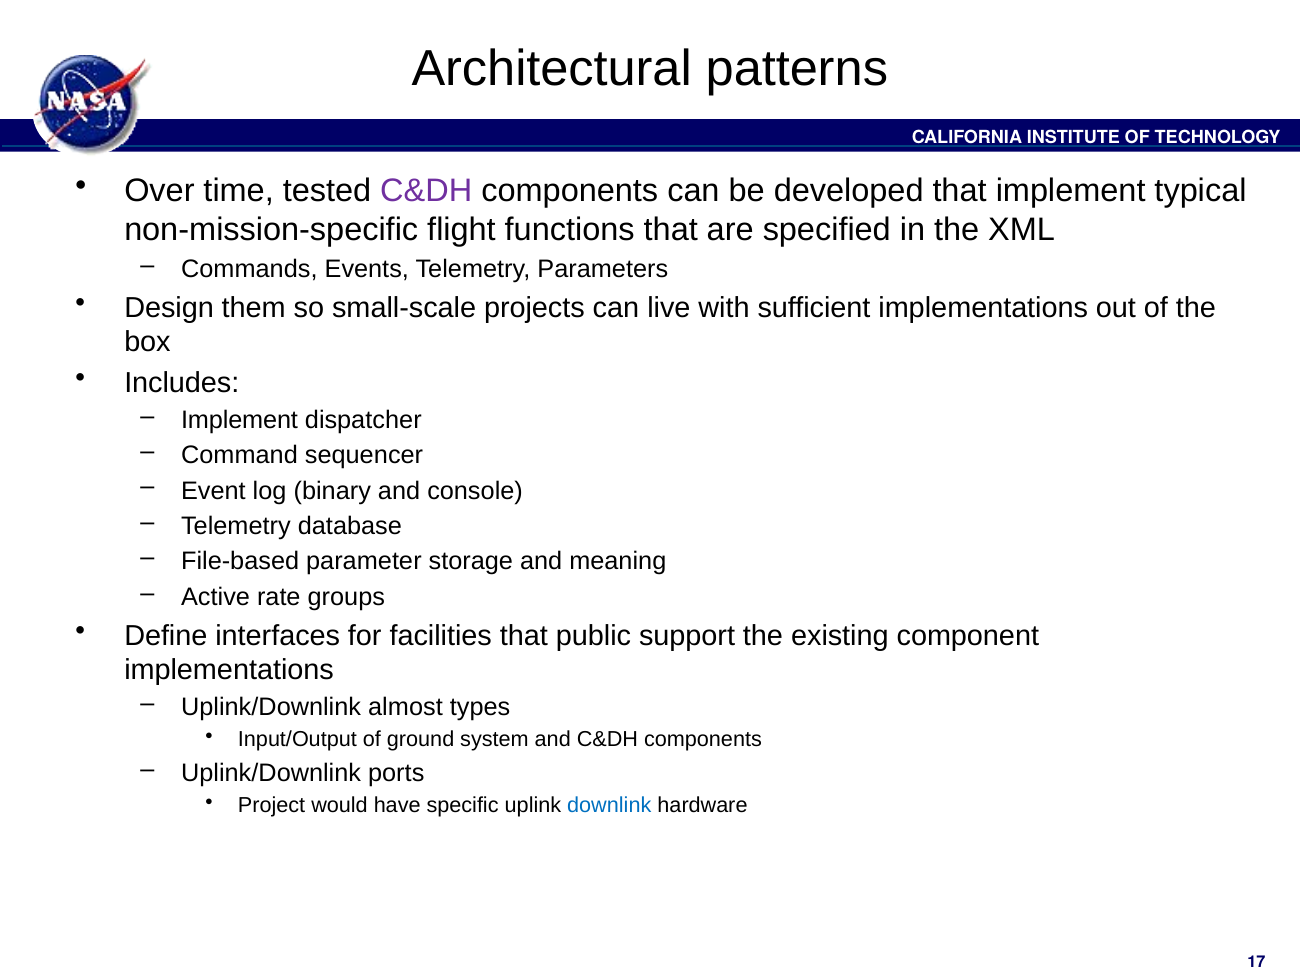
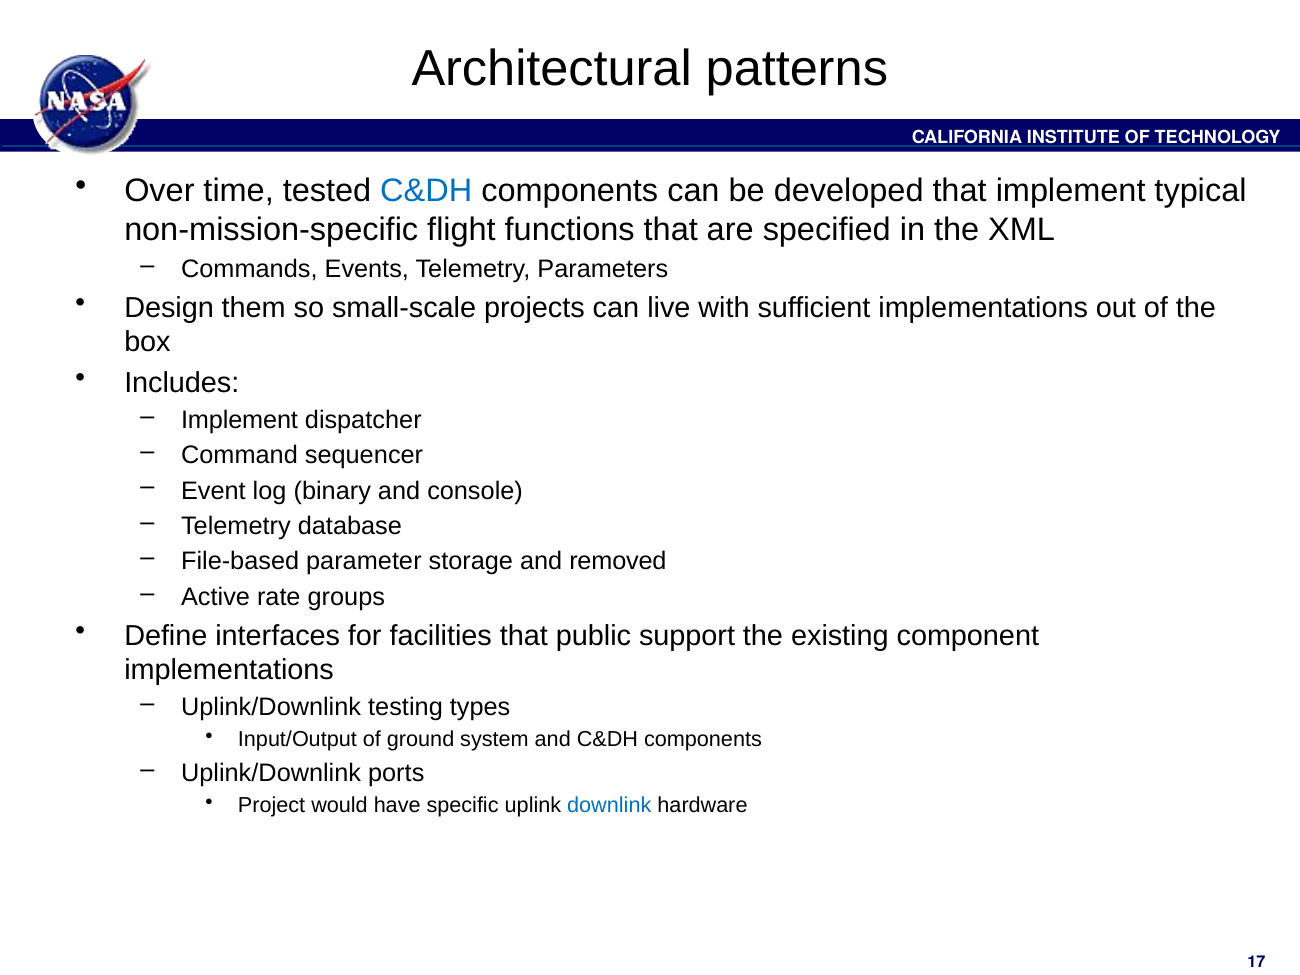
C&DH colour: purple -> blue (426, 191)
meaning: meaning -> removed (618, 562)
almost: almost -> testing (405, 708)
